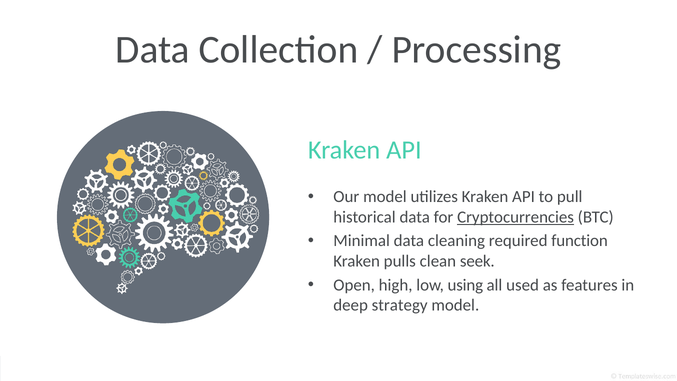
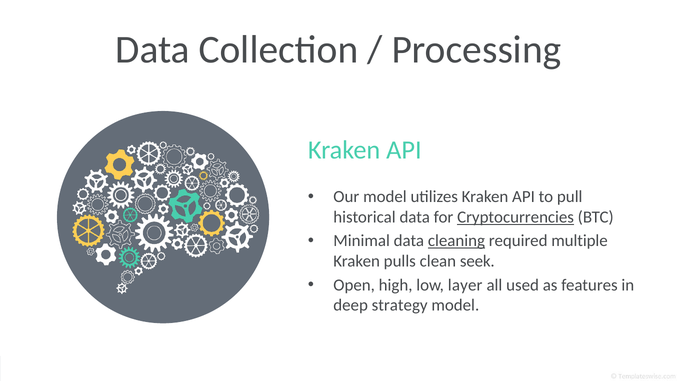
cleaning underline: none -> present (456, 241)
function: function -> multiple (580, 241)
using: using -> layer (465, 285)
